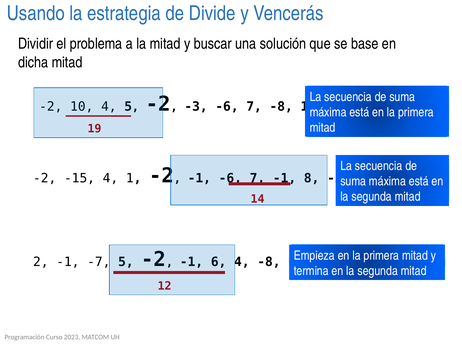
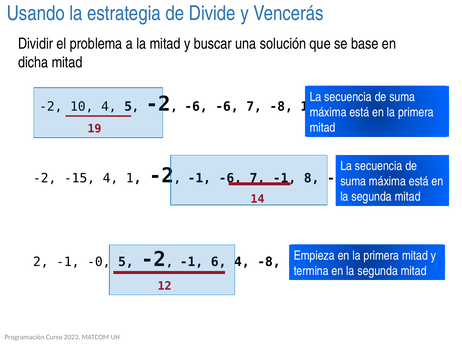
-3: -3 -> -6 (196, 107)
-7: -7 -> -0 (99, 262)
